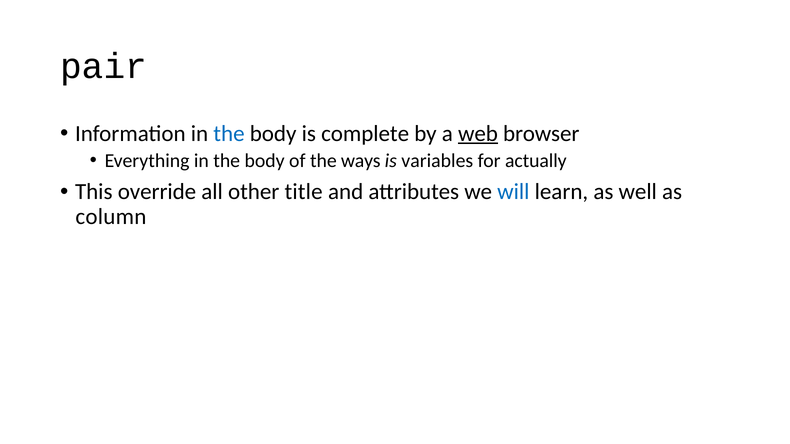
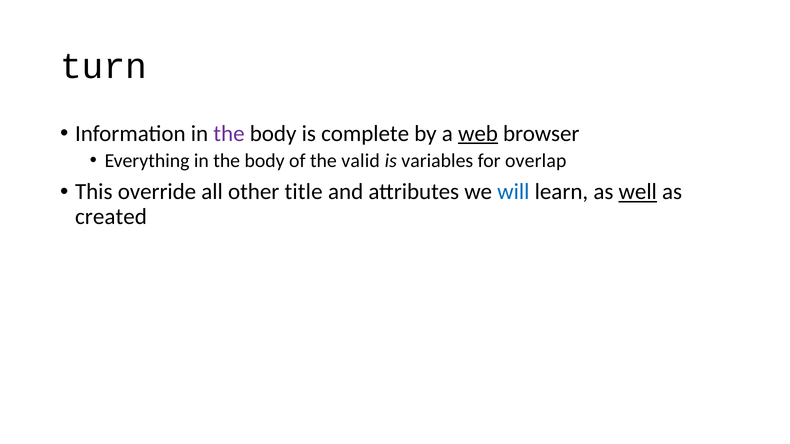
pair: pair -> turn (104, 66)
the colour: blue -> purple (229, 134)
ways: ways -> valid (361, 161)
actually: actually -> overlap (536, 161)
well underline: none -> present (638, 192)
column: column -> created (111, 217)
